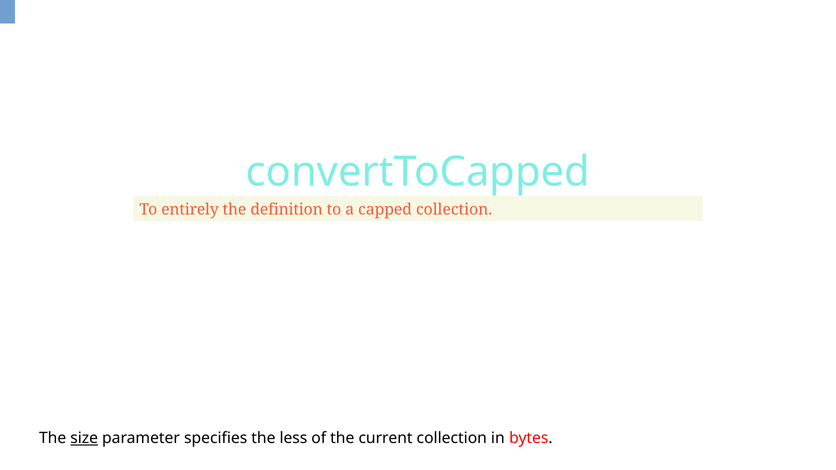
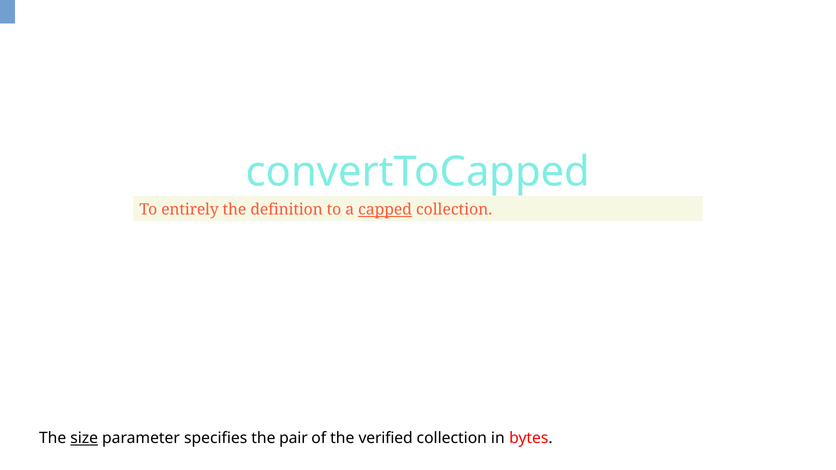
capped underline: none -> present (385, 210)
less: less -> pair (293, 438)
current: current -> verified (386, 438)
